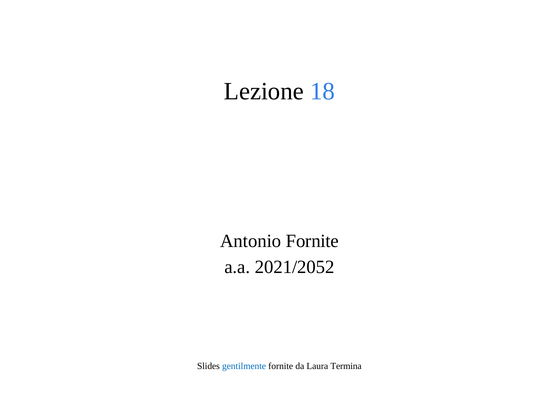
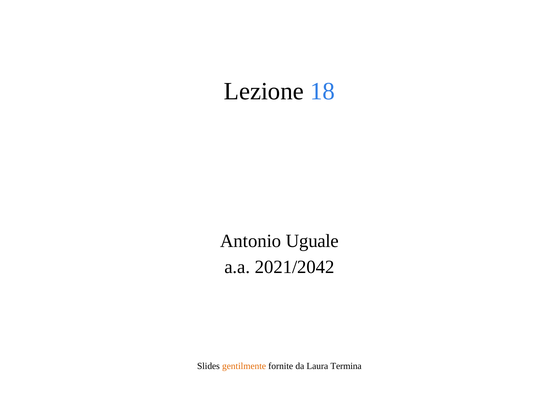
Antonio Fornite: Fornite -> Uguale (312, 241)
2021/2052: 2021/2052 -> 2021/2042 (295, 267)
gentilmente colour: blue -> orange (244, 365)
